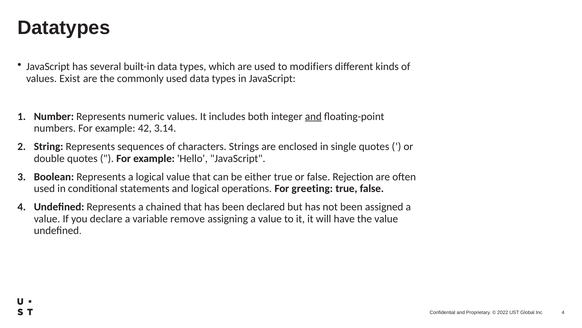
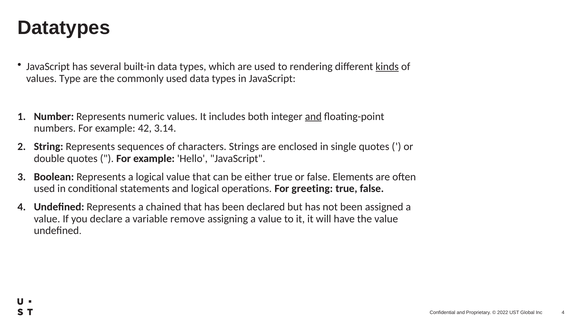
modifiers: modifiers -> rendering (311, 66)
kinds underline: none -> present (387, 66)
Exist: Exist -> Type (70, 78)
Rejection: Rejection -> Elements (353, 176)
